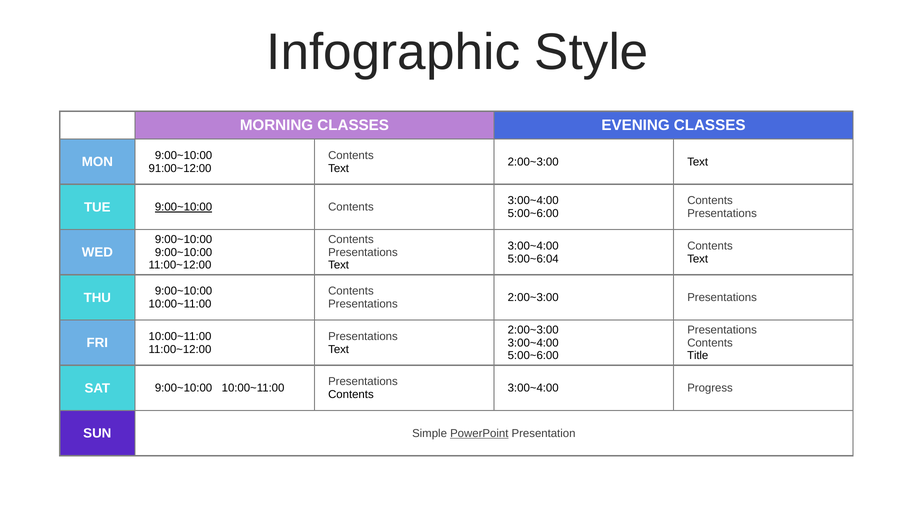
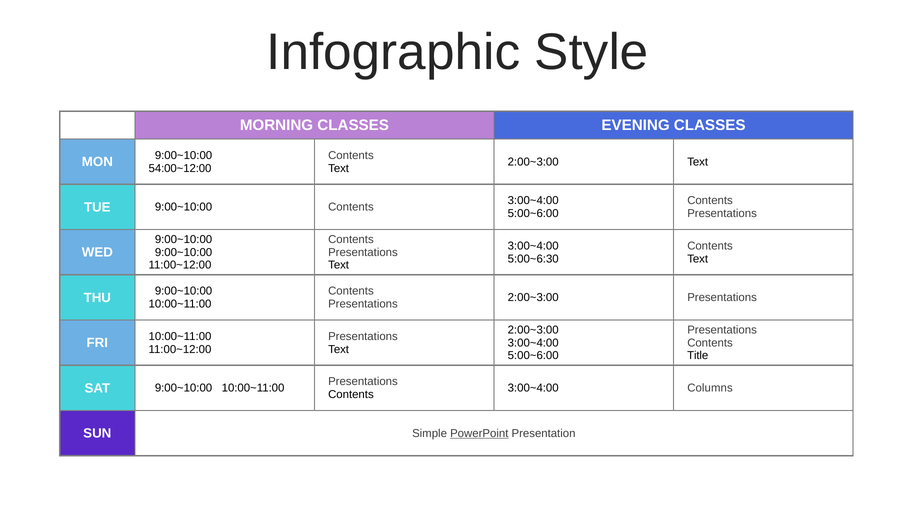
91:00~12:00: 91:00~12:00 -> 54:00~12:00 (180, 168)
9:00~10:00 underline: present -> none (184, 207)
5:00~6:04: 5:00~6:04 -> 5:00~6:30 (533, 259)
Progress: Progress -> Columns (710, 388)
